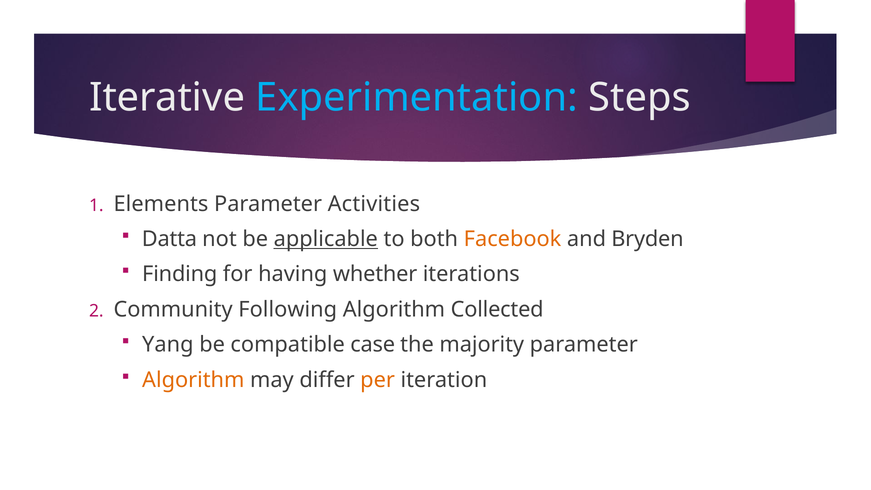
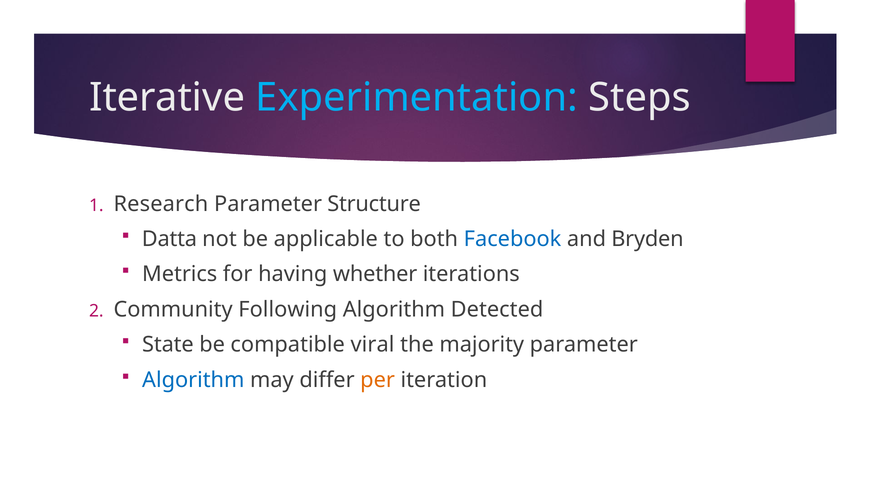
Elements: Elements -> Research (161, 204)
Activities: Activities -> Structure (374, 204)
applicable underline: present -> none (326, 239)
Facebook colour: orange -> blue (513, 239)
Finding: Finding -> Metrics (180, 274)
Collected: Collected -> Detected (497, 309)
Yang: Yang -> State (168, 345)
case: case -> viral (373, 345)
Algorithm colour: orange -> blue (193, 380)
